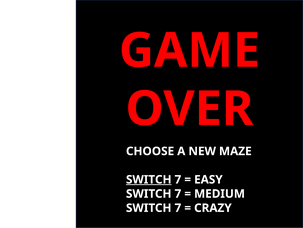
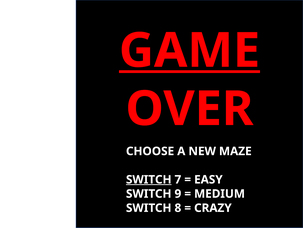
GAME underline: none -> present (190, 51)
7: 7 -> 9 (178, 193)
7: 7 -> 8 (178, 207)
